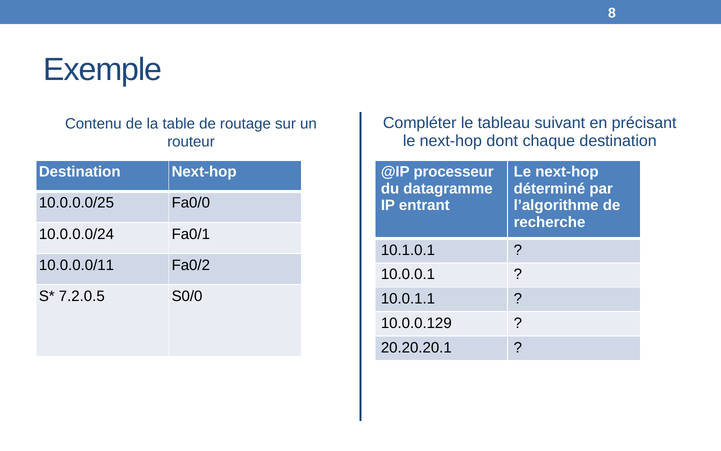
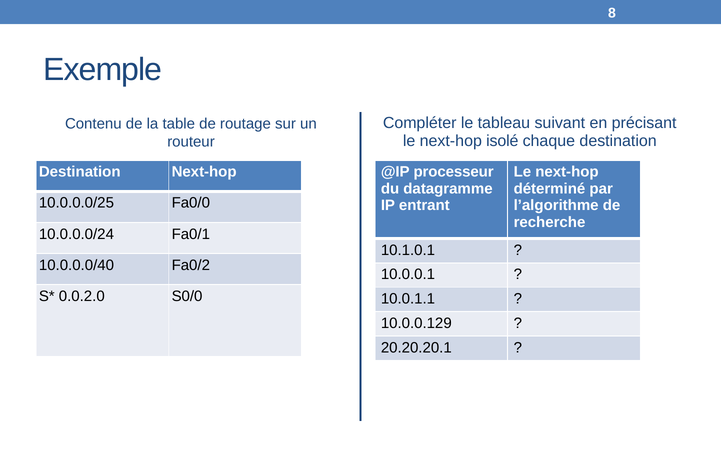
dont: dont -> isolé (502, 141)
10.0.0.0/11: 10.0.0.0/11 -> 10.0.0.0/40 (76, 265)
7.2.0.5: 7.2.0.5 -> 0.0.2.0 (82, 296)
